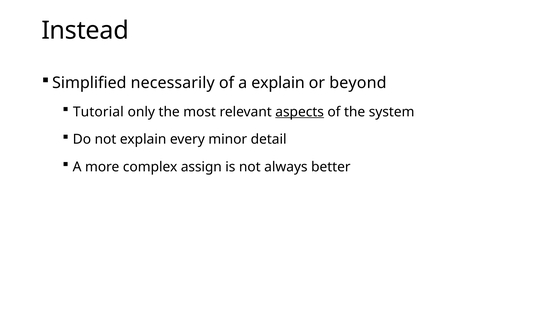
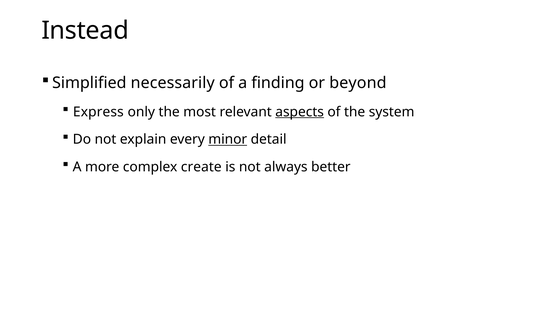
a explain: explain -> finding (278, 83)
Tutorial: Tutorial -> Express (98, 112)
minor underline: none -> present (228, 139)
assign: assign -> create (201, 167)
